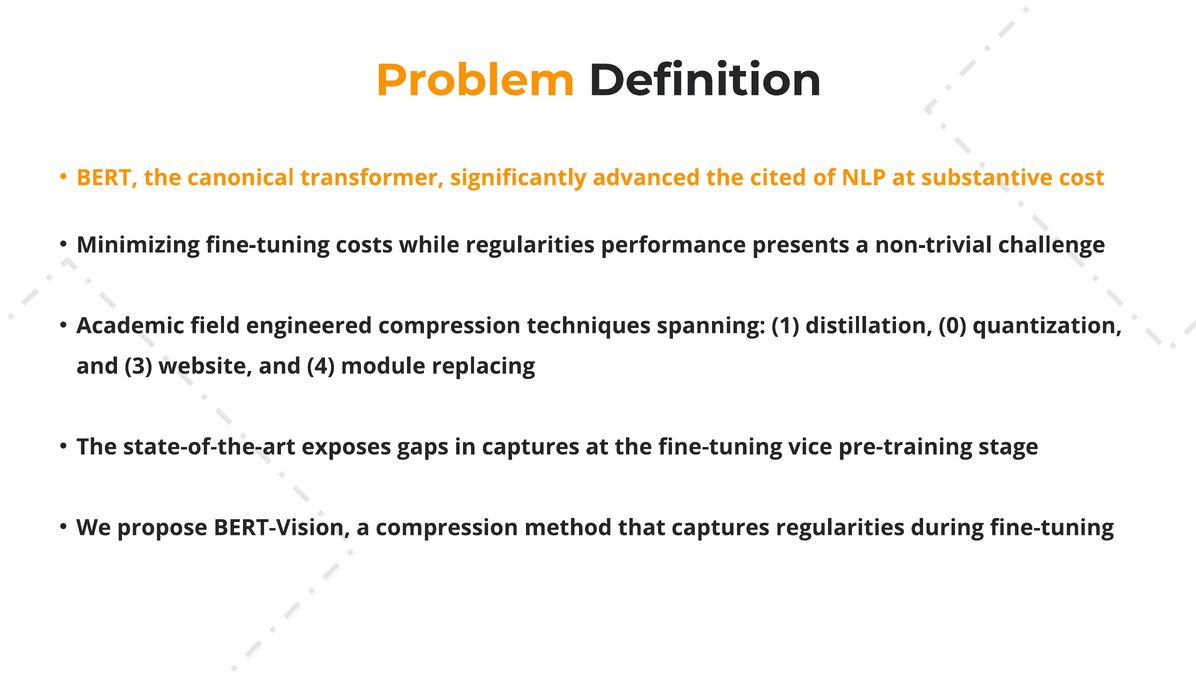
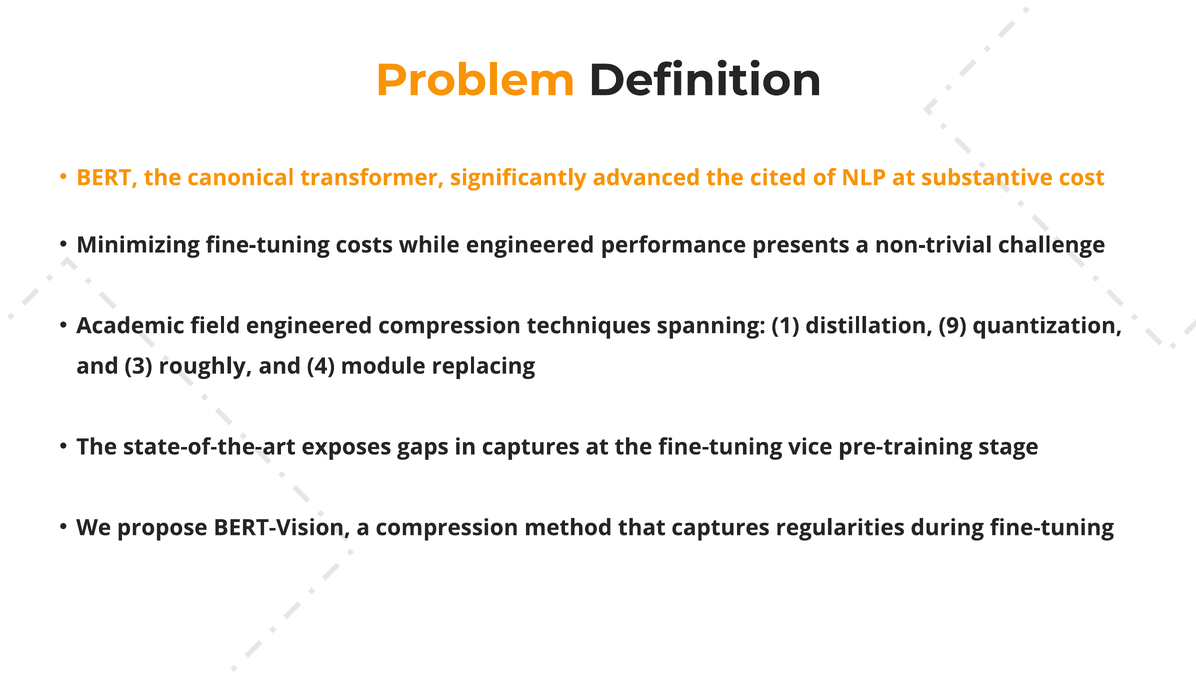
while regularities: regularities -> engineered (530, 245)
0: 0 -> 9 (953, 326)
website: website -> roughly (205, 366)
